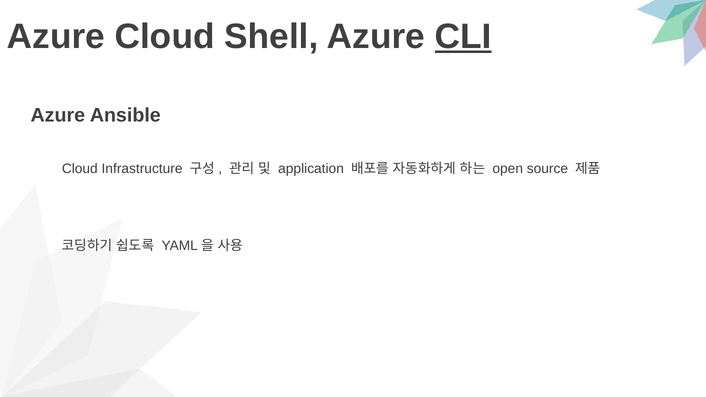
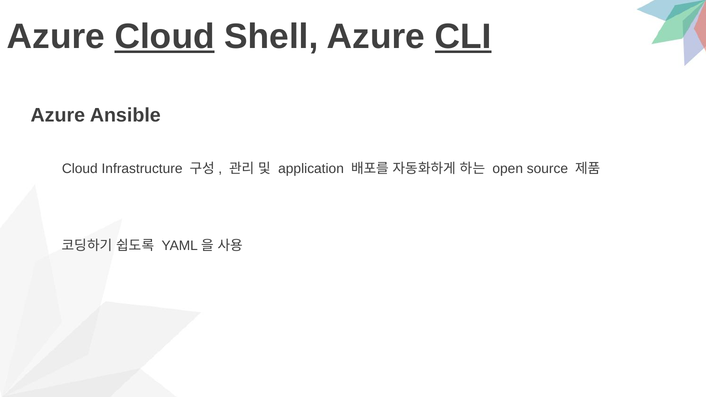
Cloud underline: none -> present (165, 37)
